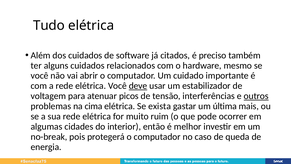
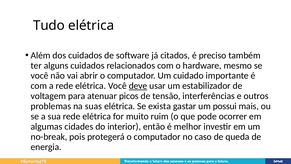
outros underline: present -> none (256, 96)
cima: cima -> suas (93, 106)
última: última -> possui (225, 106)
